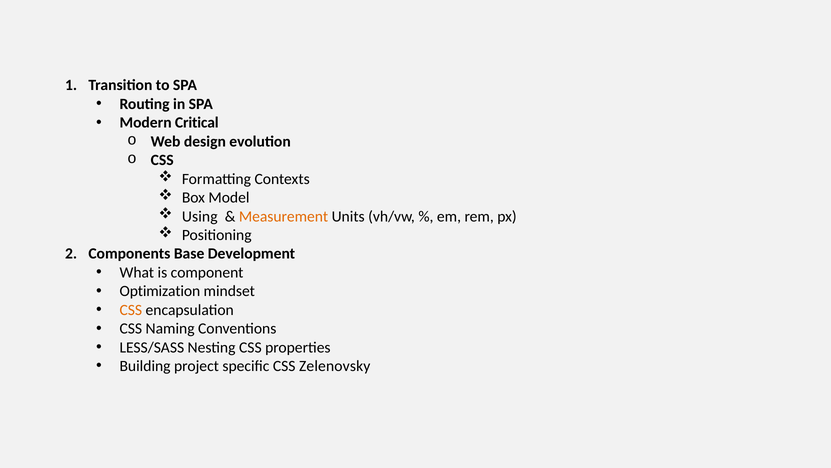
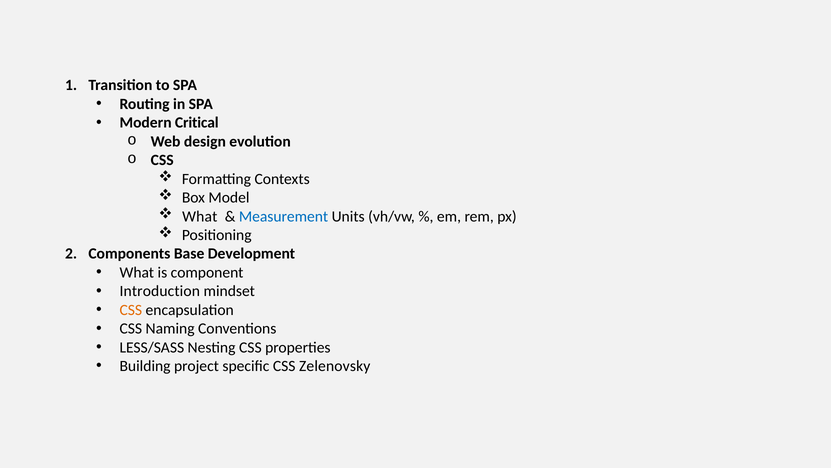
Using: Using -> What (200, 216)
Measurement colour: orange -> blue (284, 216)
Optimization: Optimization -> Introduction (160, 291)
